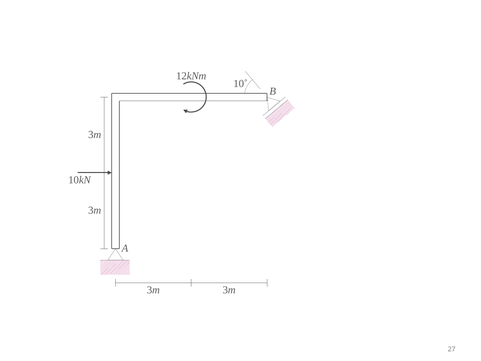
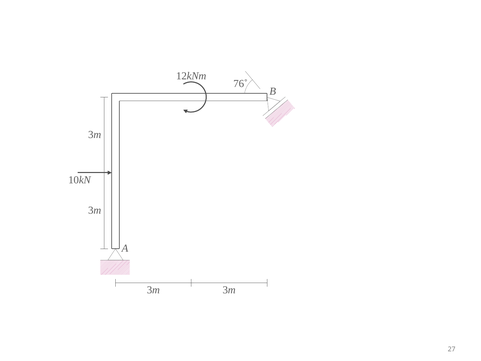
10˚: 10˚ -> 76˚ (240, 84)
